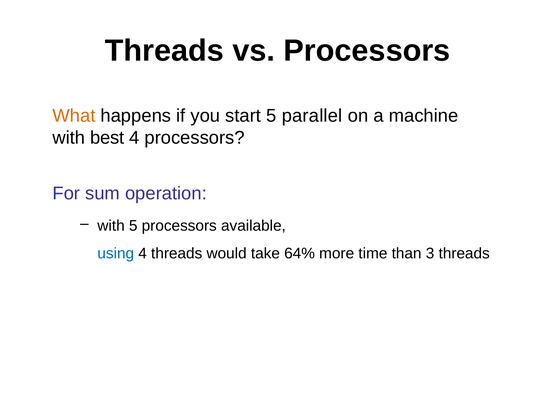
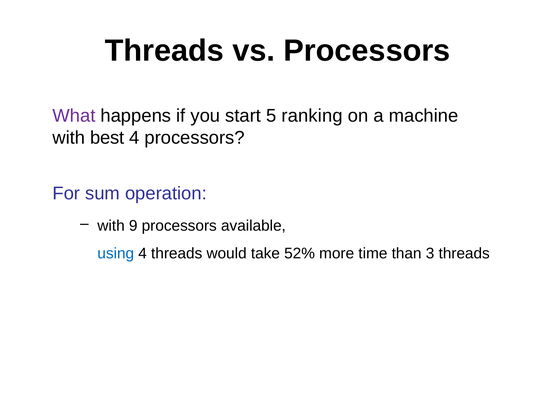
What colour: orange -> purple (74, 116)
parallel: parallel -> ranking (312, 116)
with 5: 5 -> 9 (133, 226)
64%: 64% -> 52% (300, 253)
